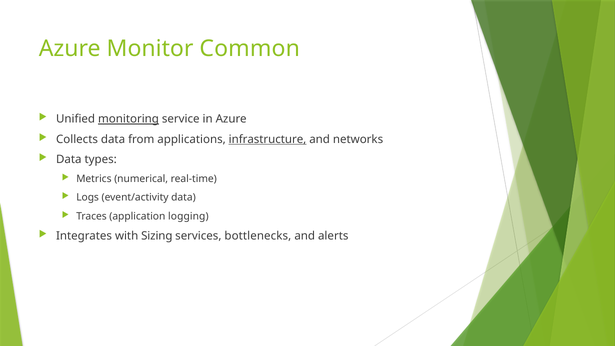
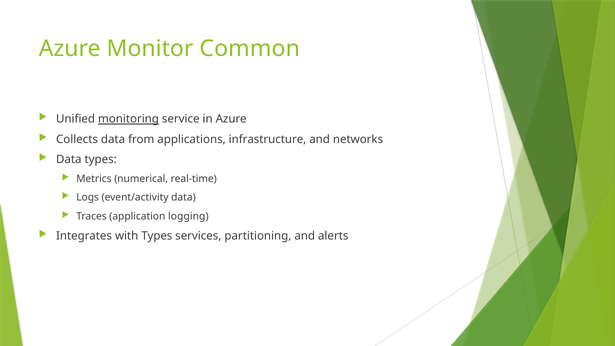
infrastructure underline: present -> none (268, 139)
with Sizing: Sizing -> Types (157, 236)
bottlenecks: bottlenecks -> partitioning (258, 236)
